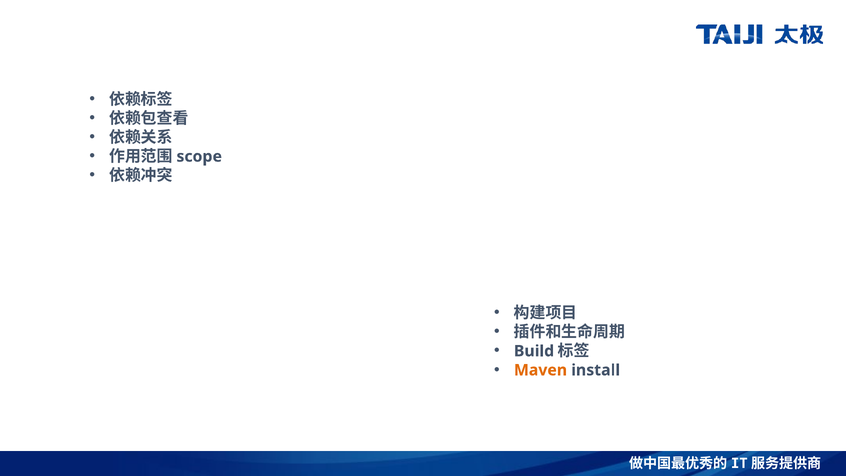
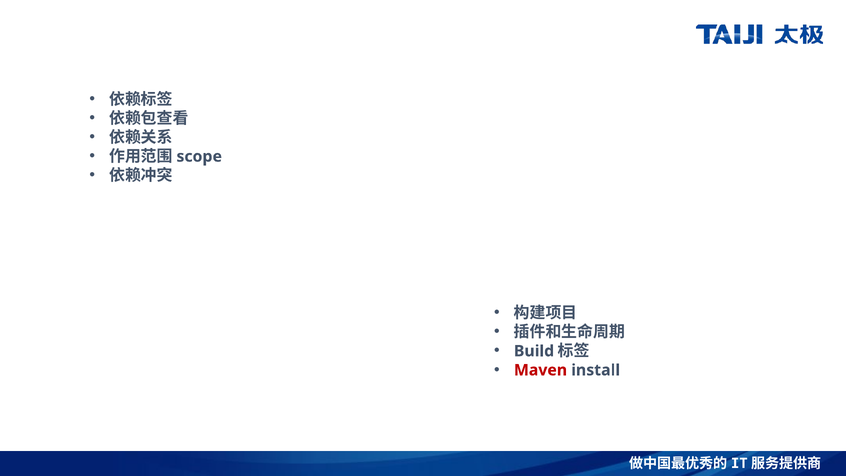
Maven colour: orange -> red (541, 370)
